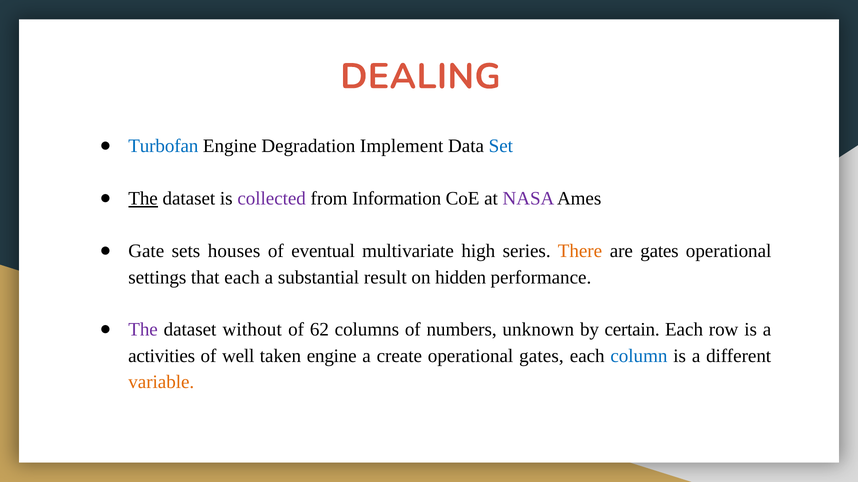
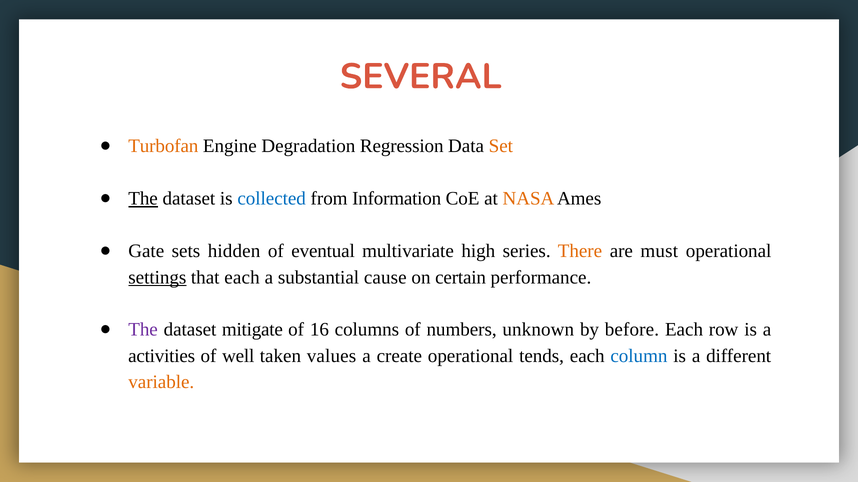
DEALING: DEALING -> SEVERAL (421, 77)
Turbofan colour: blue -> orange (163, 146)
Implement: Implement -> Regression (402, 146)
Set colour: blue -> orange (501, 146)
collected colour: purple -> blue (272, 199)
NASA colour: purple -> orange (528, 199)
houses: houses -> hidden (234, 251)
are gates: gates -> must (659, 251)
settings underline: none -> present (157, 278)
result: result -> cause (385, 278)
hidden: hidden -> certain (461, 278)
without: without -> mitigate (252, 330)
62: 62 -> 16 (319, 330)
certain: certain -> before (632, 330)
taken engine: engine -> values (332, 356)
operational gates: gates -> tends (542, 356)
